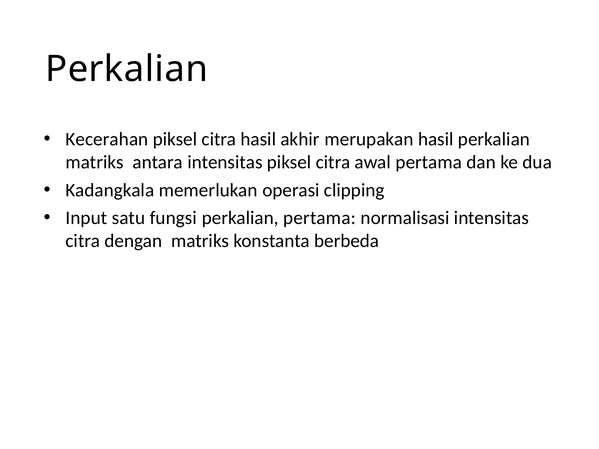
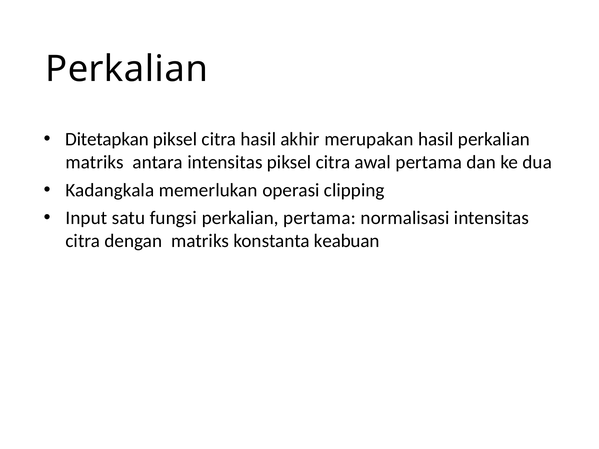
Kecerahan: Kecerahan -> Ditetapkan (107, 139)
berbeda: berbeda -> keabuan (347, 241)
